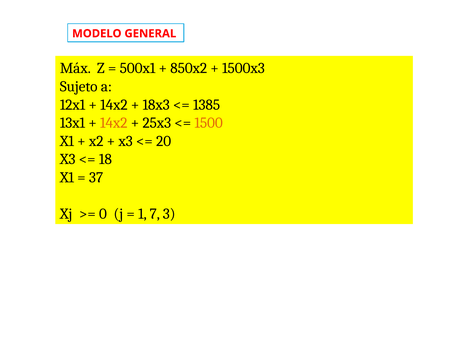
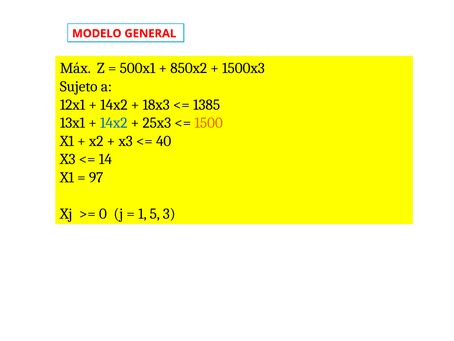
14x2 colour: orange -> blue (114, 123)
20: 20 -> 40 (164, 141)
18: 18 -> 14 (105, 159)
37: 37 -> 97 (96, 177)
7: 7 -> 5 (155, 213)
